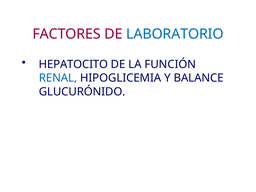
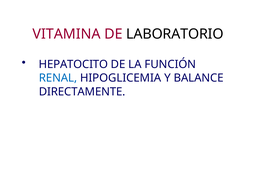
FACTORES: FACTORES -> VITAMINA (67, 34)
LABORATORIO colour: blue -> black (175, 34)
GLUCURÓNIDO: GLUCURÓNIDO -> DIRECTAMENTE (82, 92)
